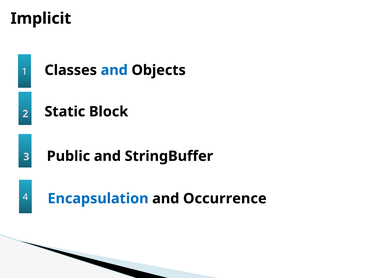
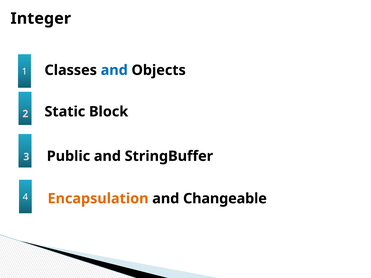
Implicit: Implicit -> Integer (41, 18)
Encapsulation colour: blue -> orange (98, 199)
Occurrence: Occurrence -> Changeable (225, 199)
